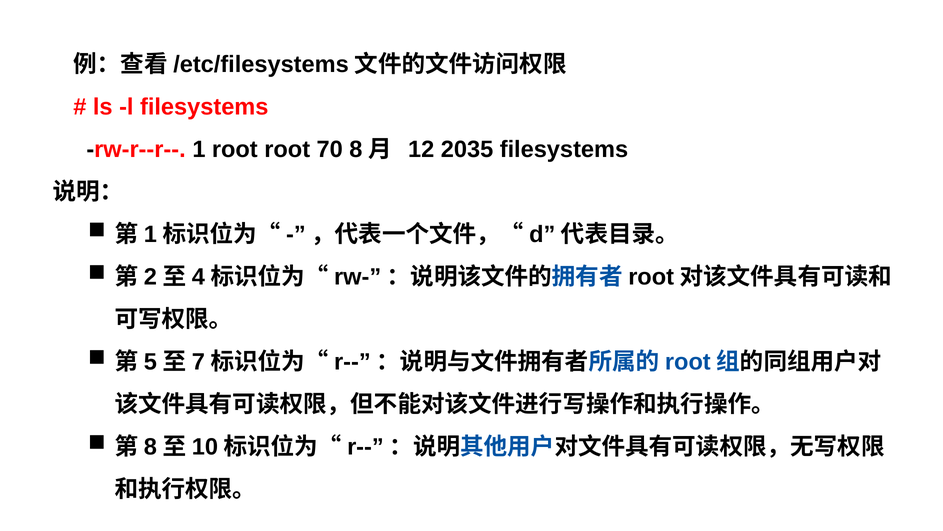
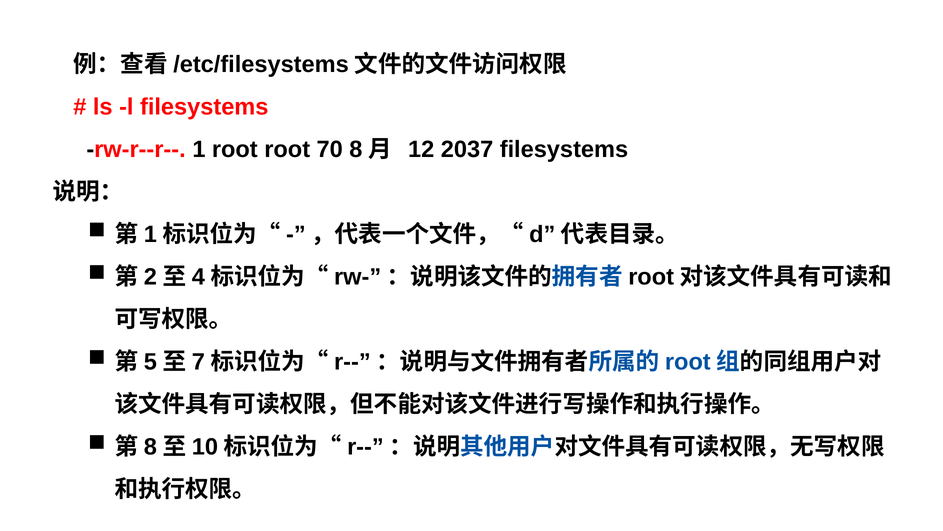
2035: 2035 -> 2037 (467, 149)
